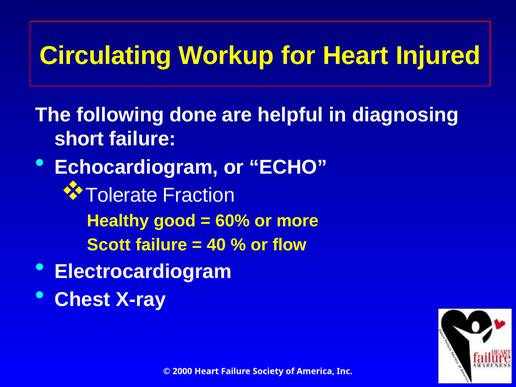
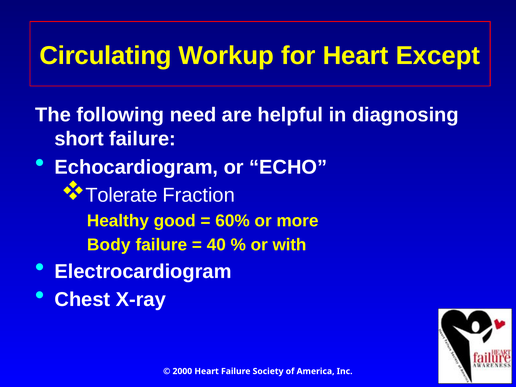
Injured: Injured -> Except (438, 56)
done: done -> need (193, 115)
Scott: Scott -> Body (109, 245)
flow: flow -> with (289, 245)
